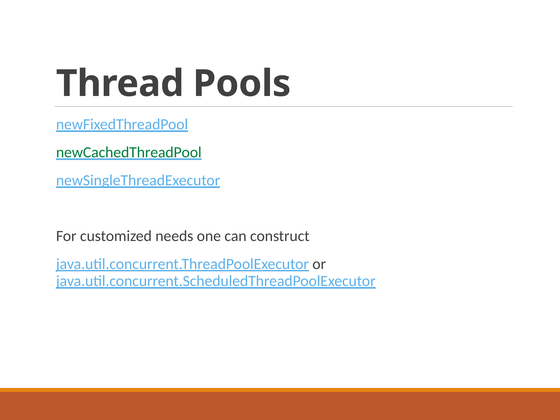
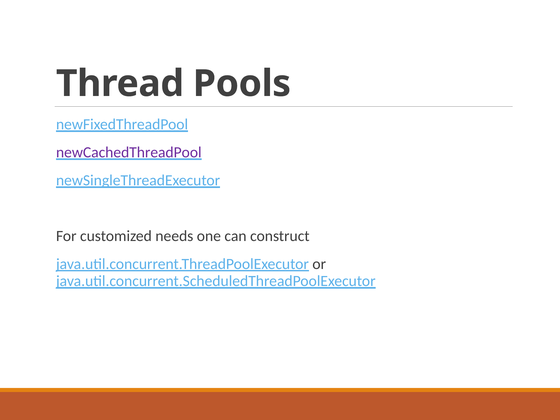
newCachedThreadPool colour: green -> purple (129, 152)
